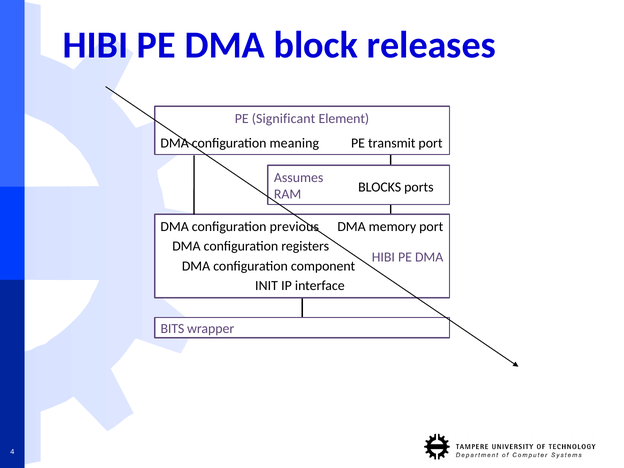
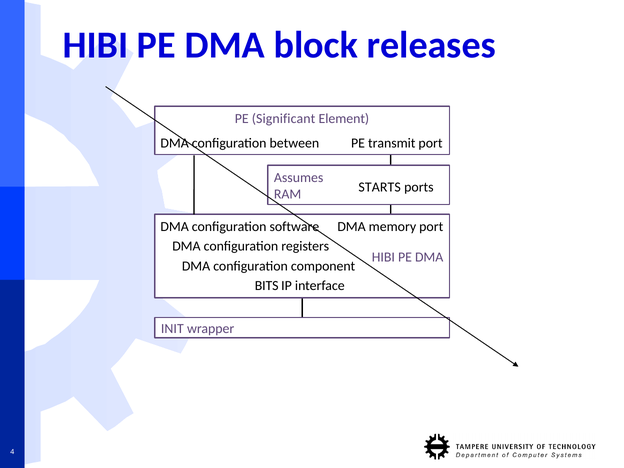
meaning: meaning -> between (294, 143)
BLOCKS: BLOCKS -> STARTS (380, 187)
previous: previous -> software (294, 227)
INIT: INIT -> BITS (267, 286)
BITS: BITS -> INIT (172, 329)
